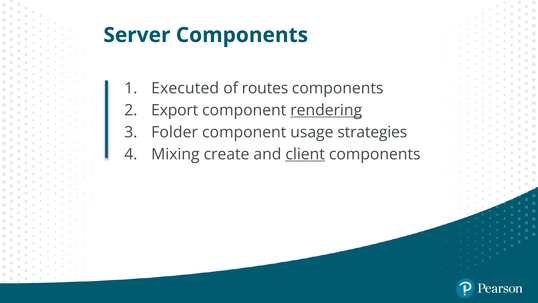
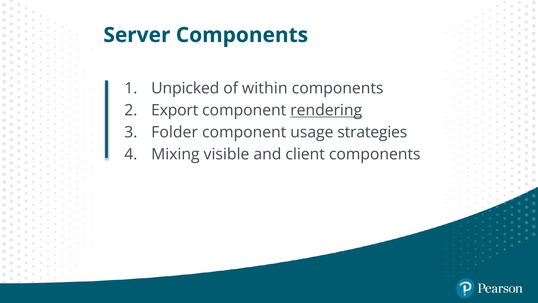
Executed: Executed -> Unpicked (185, 88)
routes: routes -> within (265, 88)
create: create -> visible (227, 154)
client underline: present -> none (305, 154)
